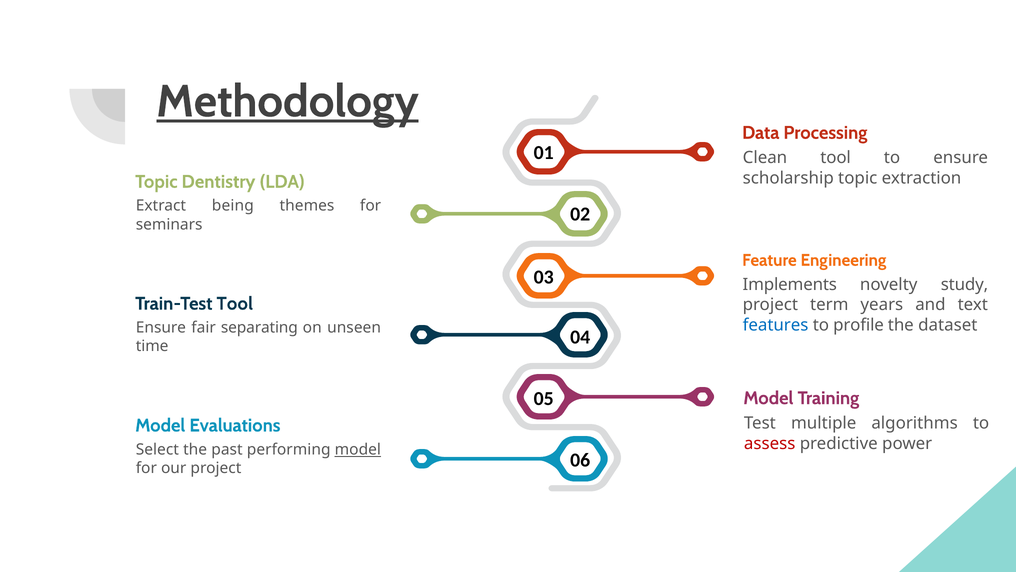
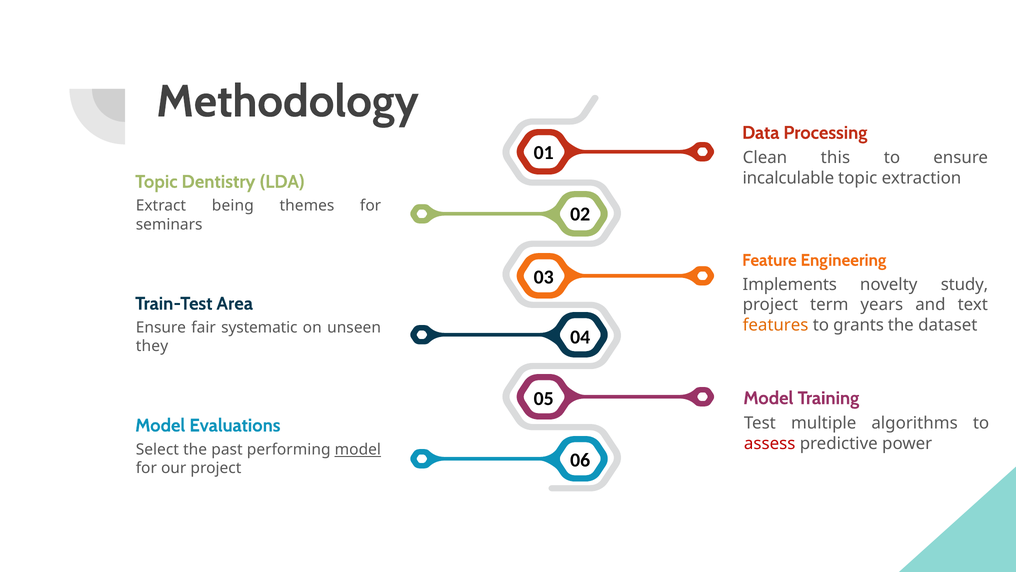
Methodology underline: present -> none (288, 101)
Clean tool: tool -> this (835, 158)
scholarship: scholarship -> incalculable (788, 178)
Train-Test Tool: Tool -> Area (235, 303)
features colour: blue -> orange (776, 325)
profile: profile -> grants (859, 325)
separating: separating -> systematic (259, 327)
time: time -> they (152, 346)
